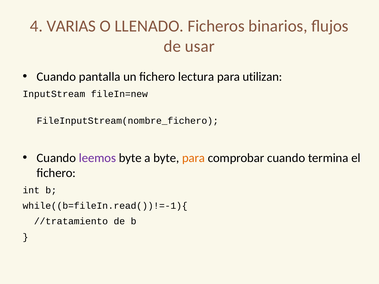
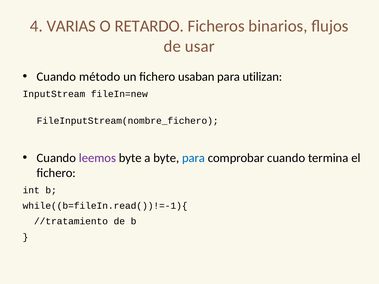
LLENADO: LLENADO -> RETARDO (149, 26)
pantalla: pantalla -> método (100, 77)
lectura: lectura -> usaban (196, 77)
para colour: orange -> blue (194, 158)
